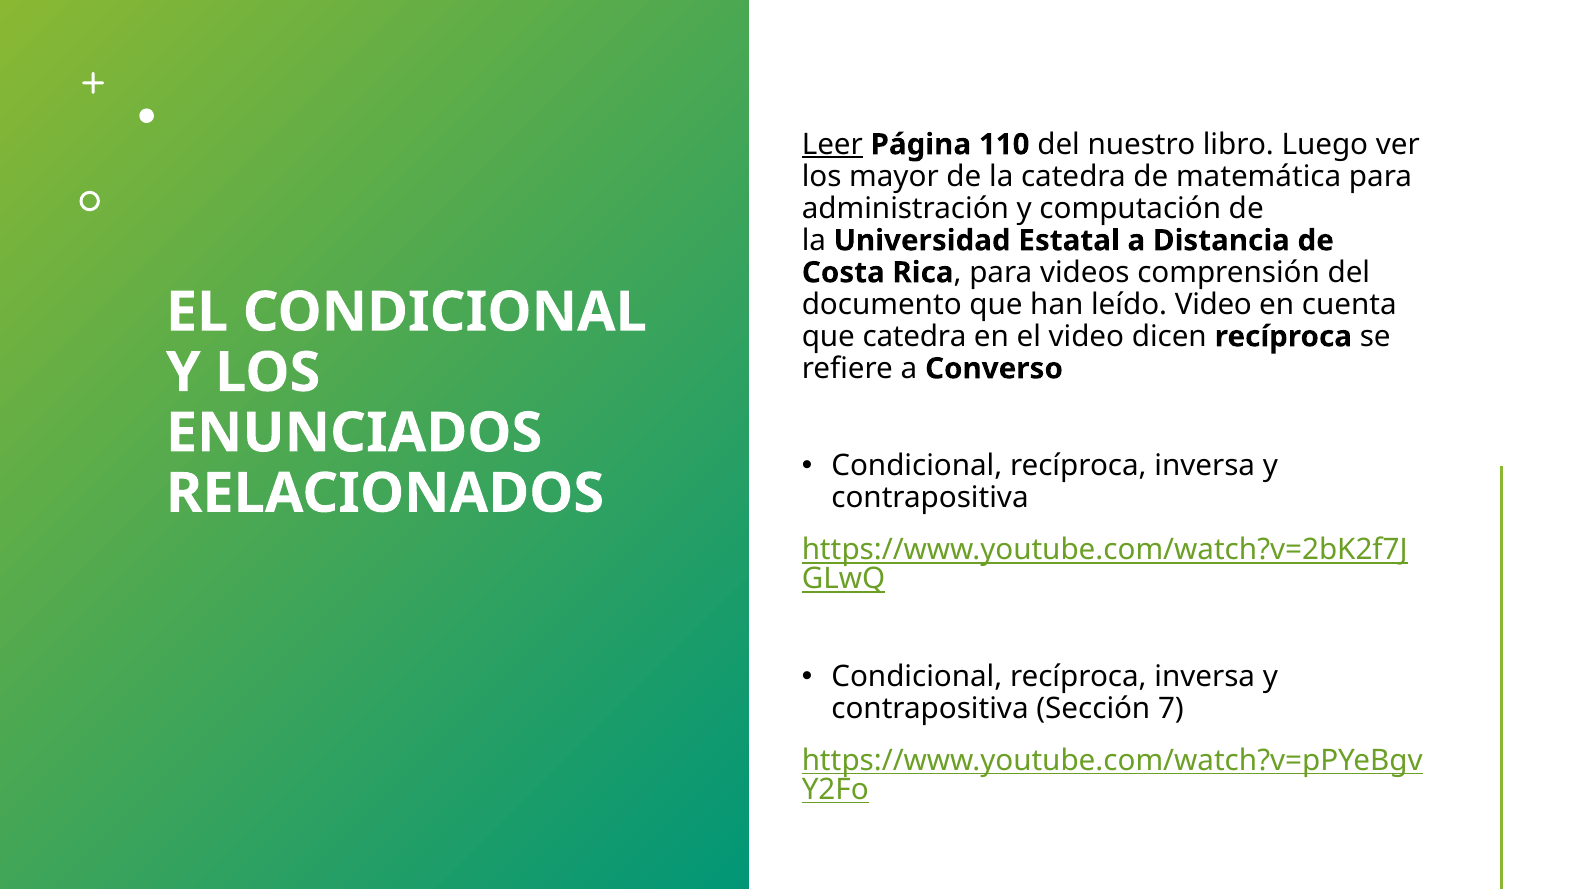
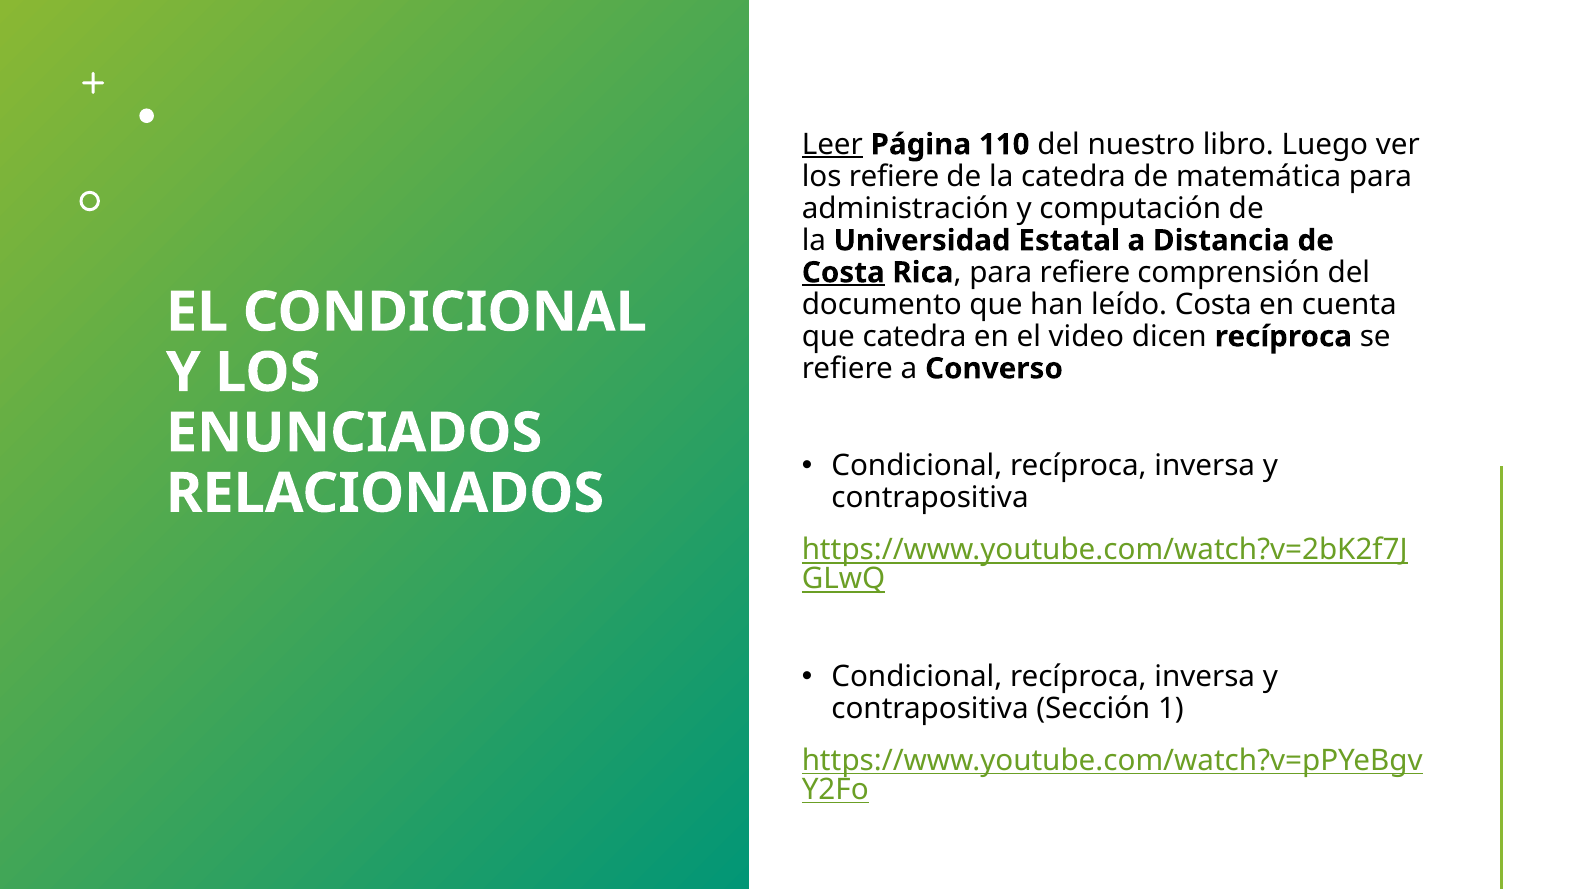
los mayor: mayor -> refiere (894, 177)
Costa underline: none -> present (843, 273)
para videos: videos -> refiere (1085, 273)
leído Video: Video -> Costa (1213, 305)
7: 7 -> 1 (1171, 708)
